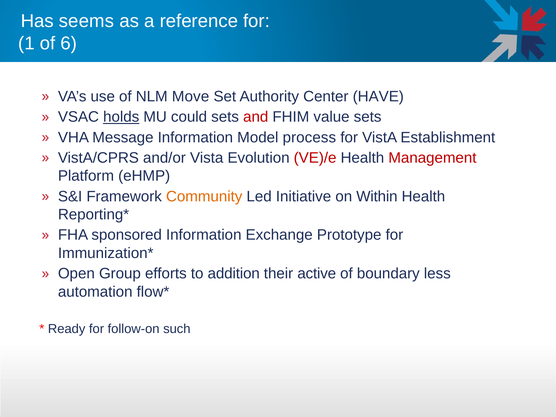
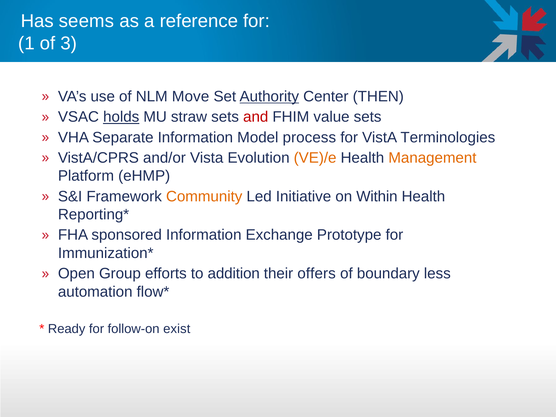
6: 6 -> 3 (69, 43)
Authority underline: none -> present (269, 97)
HAVE: HAVE -> THEN (378, 97)
could: could -> straw (189, 117)
Message: Message -> Separate (123, 137)
Establishment: Establishment -> Terminologies (448, 137)
VE)/e colour: red -> orange (315, 158)
Management colour: red -> orange (432, 158)
active: active -> offers (317, 274)
such: such -> exist (177, 329)
